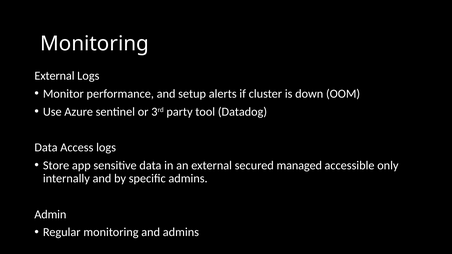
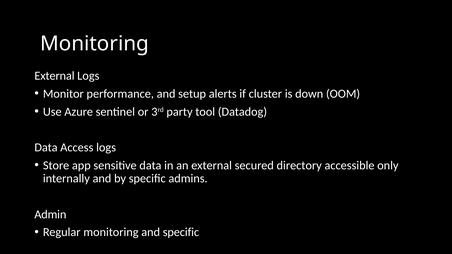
managed: managed -> directory (299, 166)
and admins: admins -> specific (181, 233)
